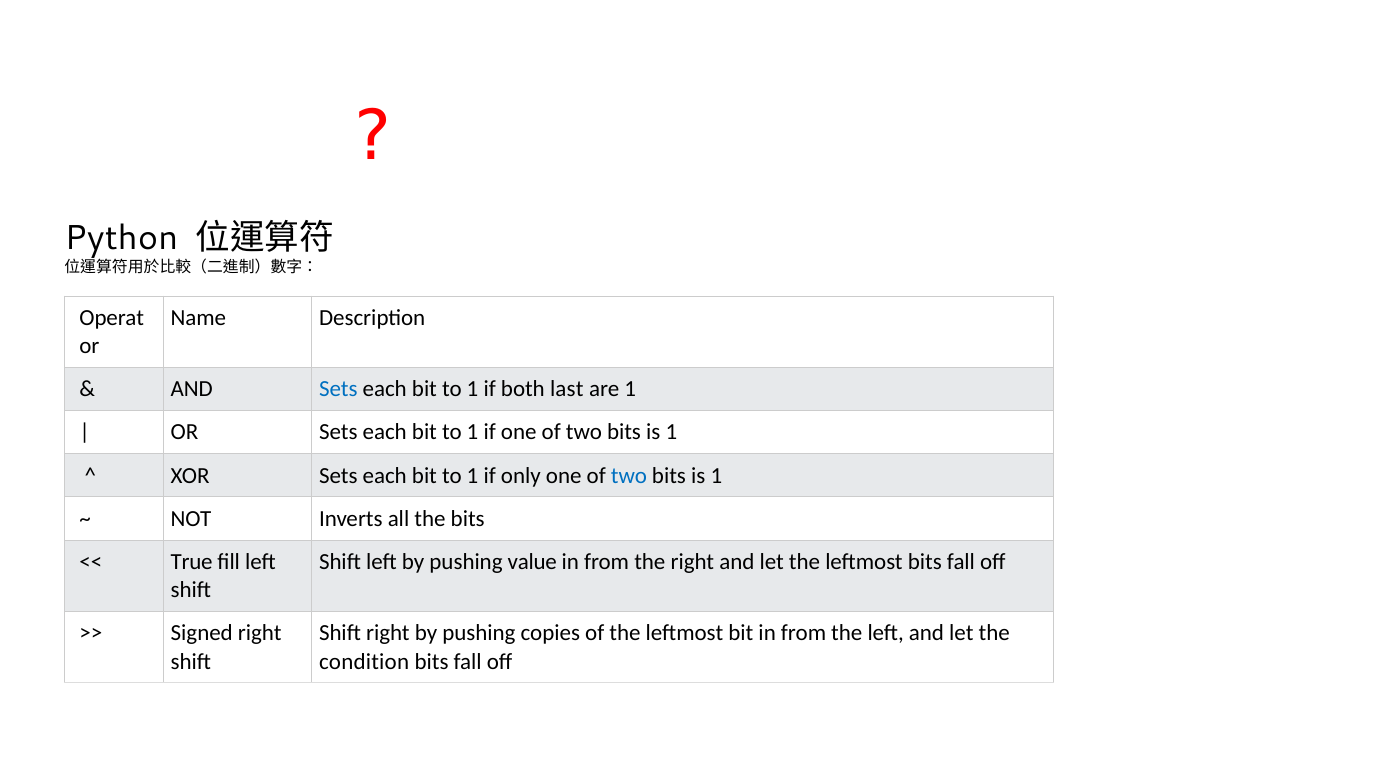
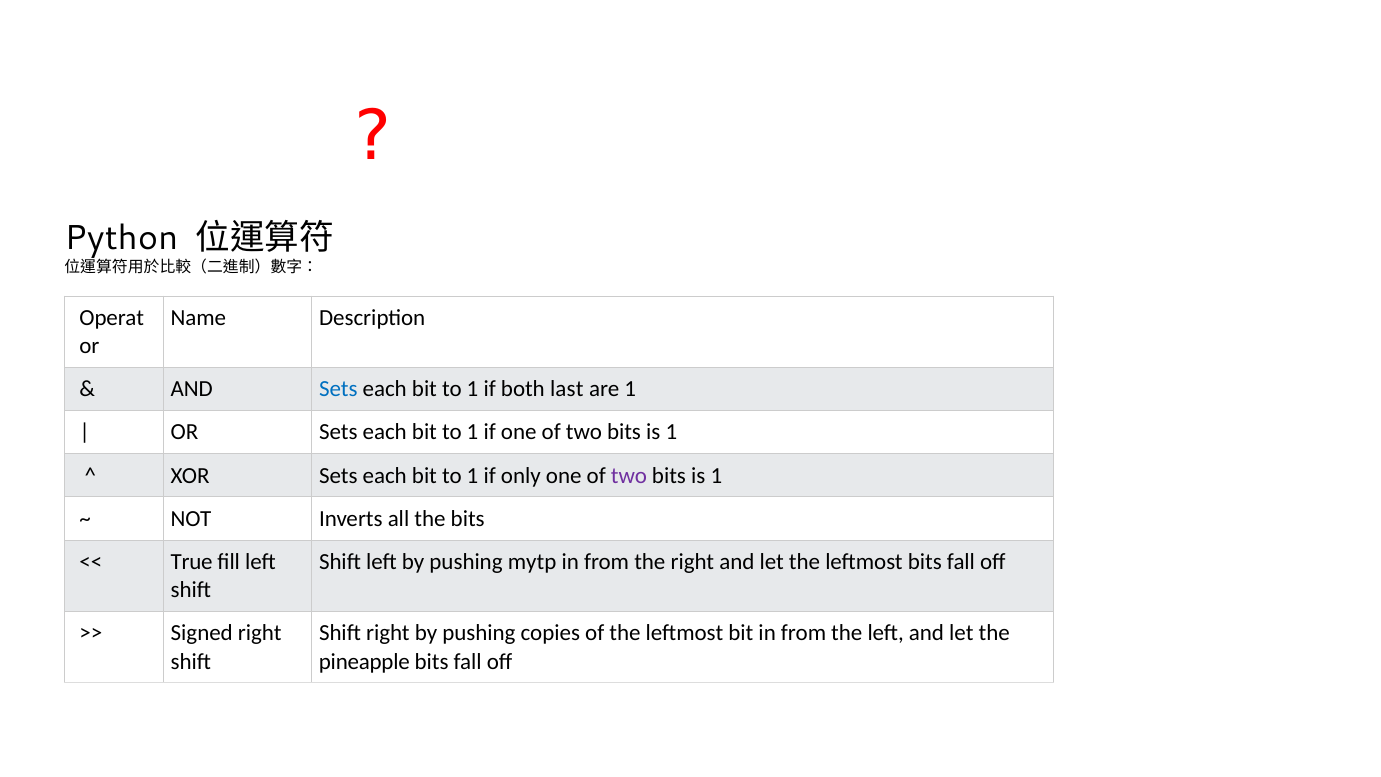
two colour: blue -> purple (629, 475)
value: value -> mytp (532, 562)
condition: condition -> pineapple (364, 661)
